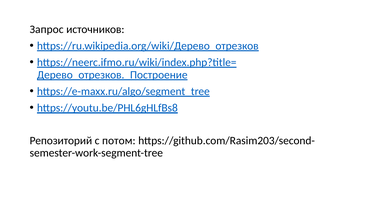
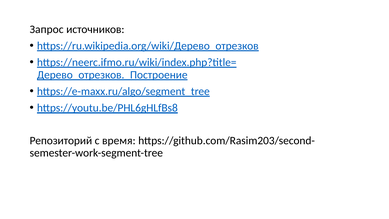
потом: потом -> время (119, 141)
